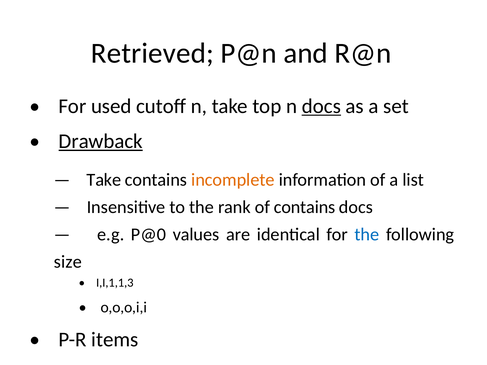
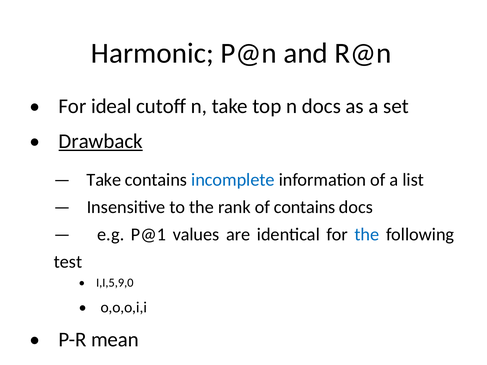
Retrieved: Retrieved -> Harmonic (152, 53)
used: used -> ideal (111, 106)
docs underline: present -> none (321, 106)
incomplete colour: orange -> blue (233, 180)
P@0: P@0 -> P@1 (149, 235)
size: size -> test (68, 262)
I,I,1,1,3: I,I,1,1,3 -> I,I,5,9,0 (115, 283)
items: items -> mean (115, 340)
